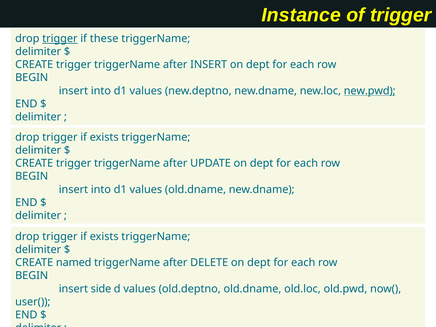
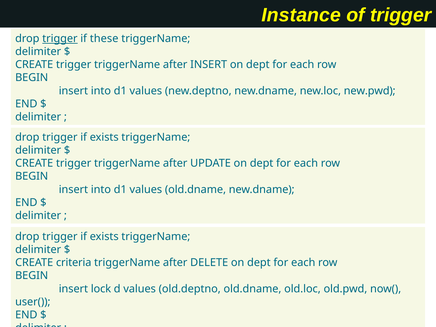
new.pwd underline: present -> none (370, 91)
named: named -> criteria (74, 263)
side: side -> lock (101, 289)
